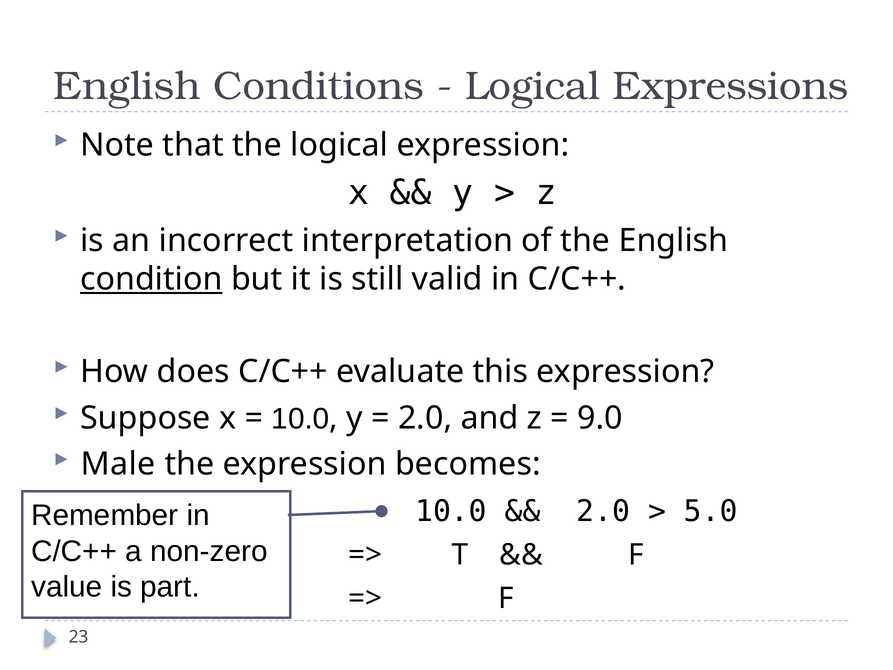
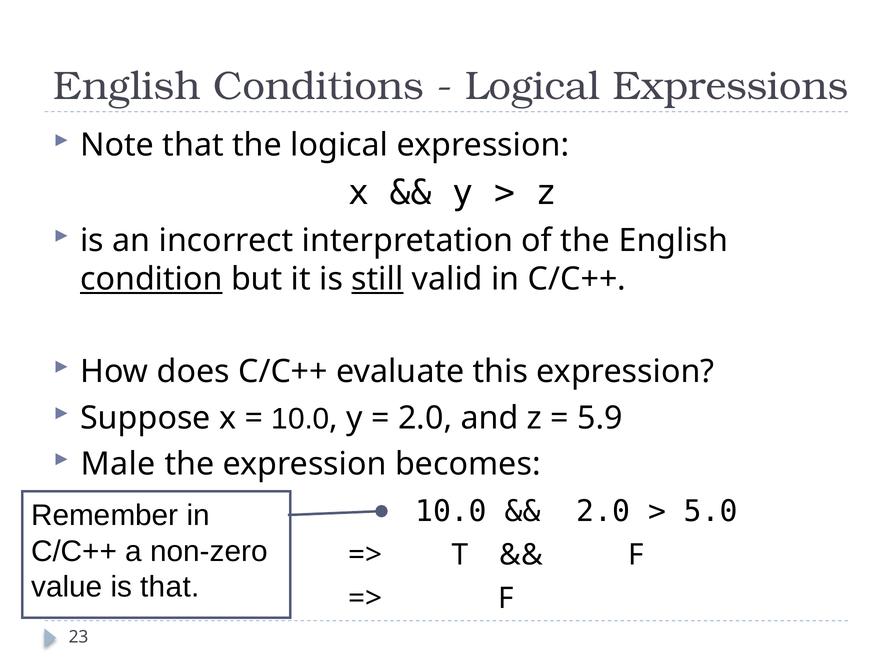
still underline: none -> present (377, 279)
9.0: 9.0 -> 5.9 (600, 418)
is part: part -> that (170, 587)
